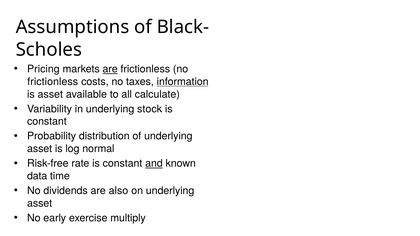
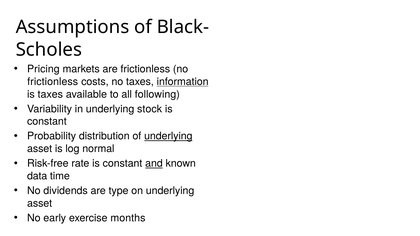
are underline: present -> none (110, 69)
is asset: asset -> taxes (50, 94)
calculate: calculate -> following (157, 94)
underlying underline: none -> present (168, 136)
also: also -> type (119, 191)
multiply: multiply -> months (128, 218)
